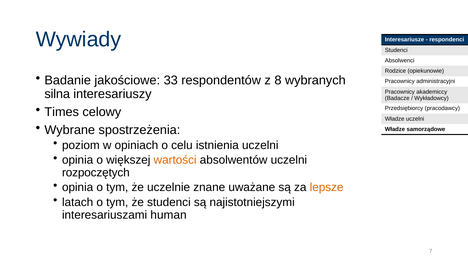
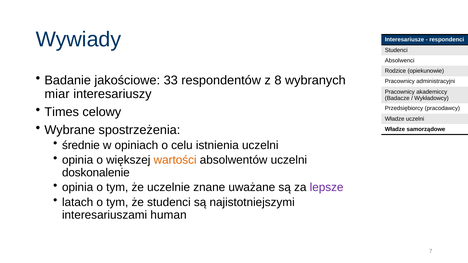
silna: silna -> miar (57, 94)
poziom: poziom -> średnie (81, 145)
rozpoczętych: rozpoczętych -> doskonalenie (96, 173)
lepsze colour: orange -> purple (327, 188)
